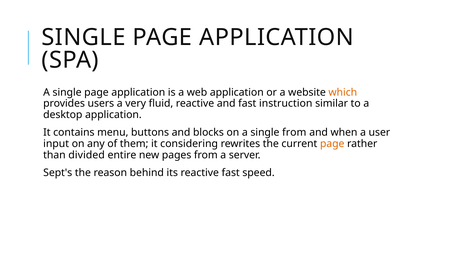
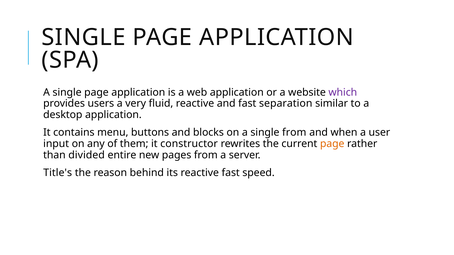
which colour: orange -> purple (343, 92)
instruction: instruction -> separation (286, 104)
considering: considering -> constructor (189, 144)
Sept's: Sept's -> Title's (58, 173)
